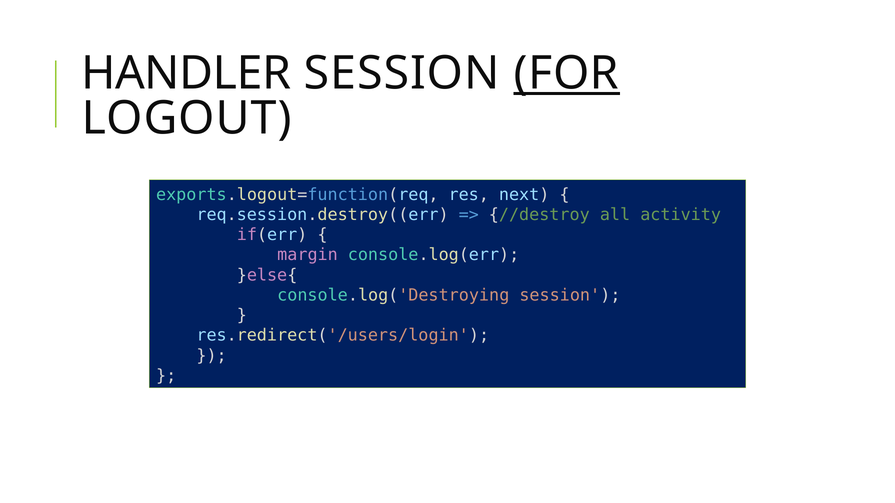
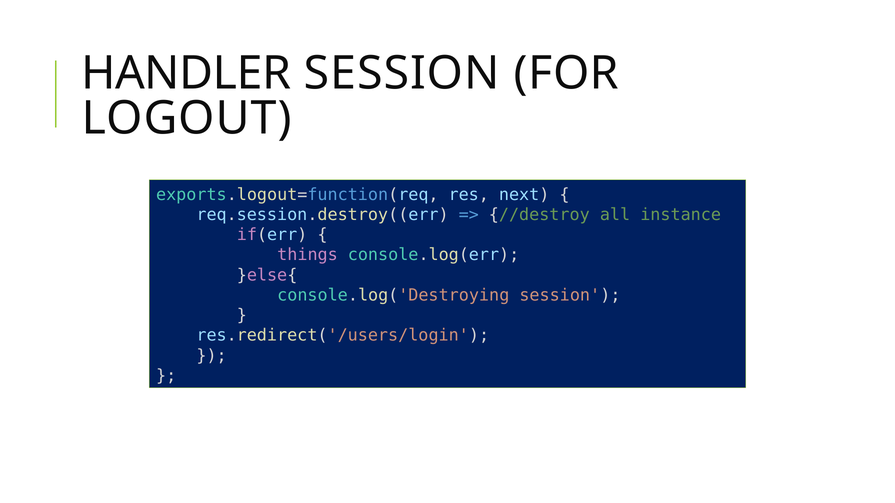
FOR underline: present -> none (566, 74)
activity: activity -> instance (681, 215)
margin: margin -> things (308, 255)
